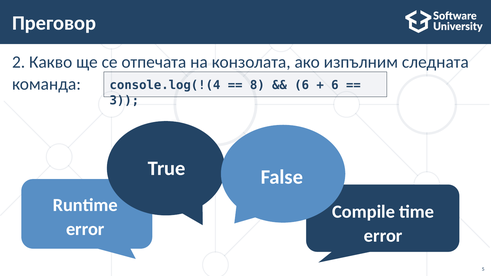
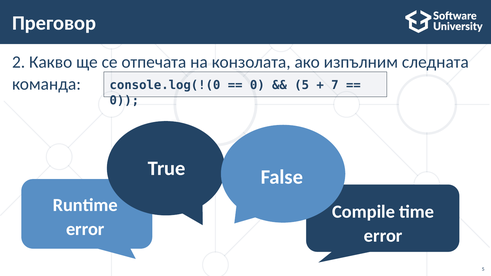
console.log(!(4: console.log(!(4 -> console.log(!(0 (165, 85)
8: 8 -> 0 (257, 85)
6: 6 -> 5 (302, 85)
6: 6 -> 7 (335, 85)
3: 3 -> 0 (124, 101)
